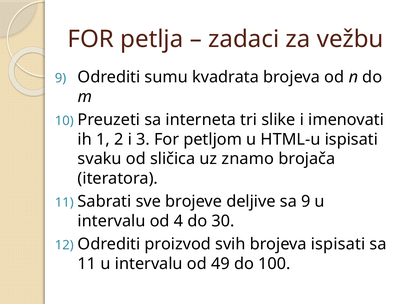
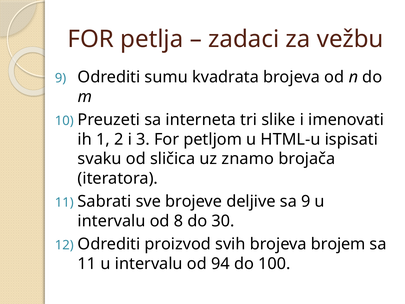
4: 4 -> 8 (179, 221)
brojeva ispisati: ispisati -> brojem (338, 244)
49: 49 -> 94 (220, 263)
